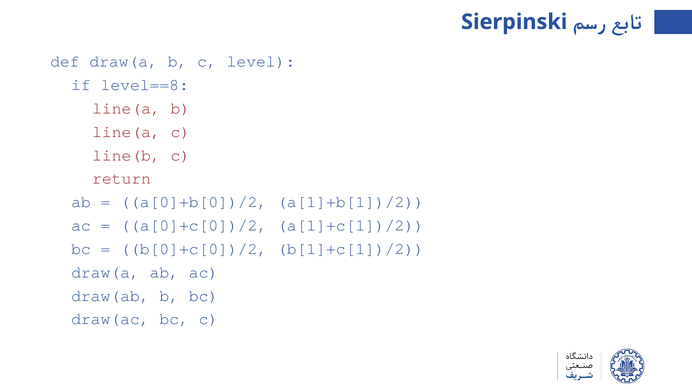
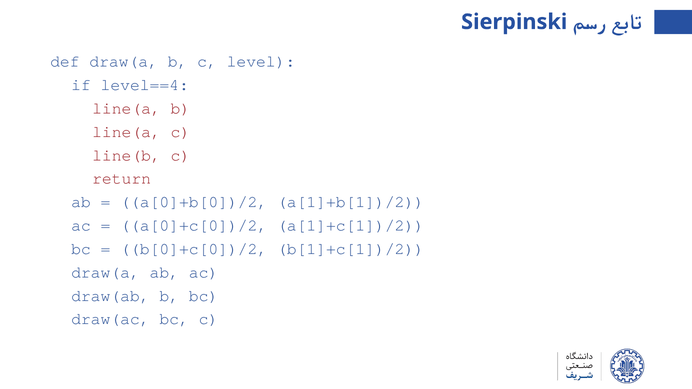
level==8: level==8 -> level==4 (145, 85)
